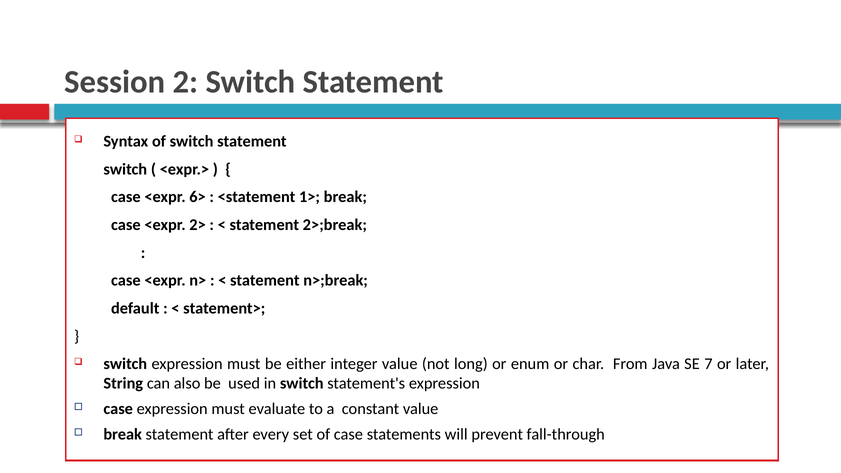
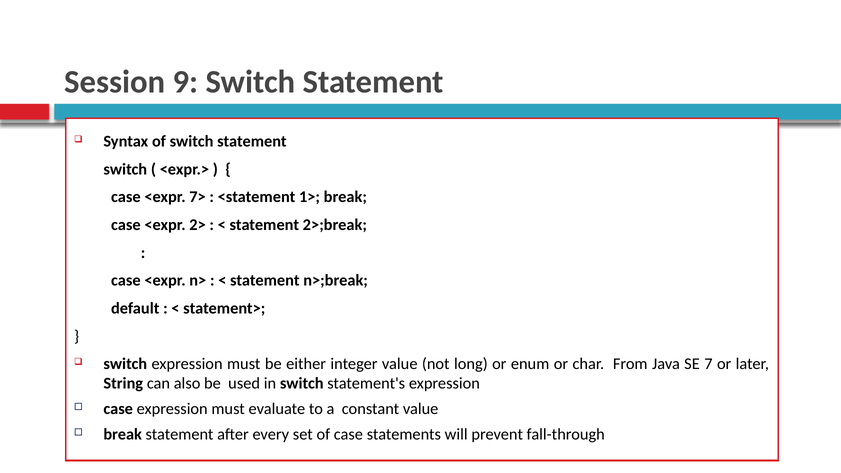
2: 2 -> 9 (186, 82)
6>: 6> -> 7> (198, 197)
